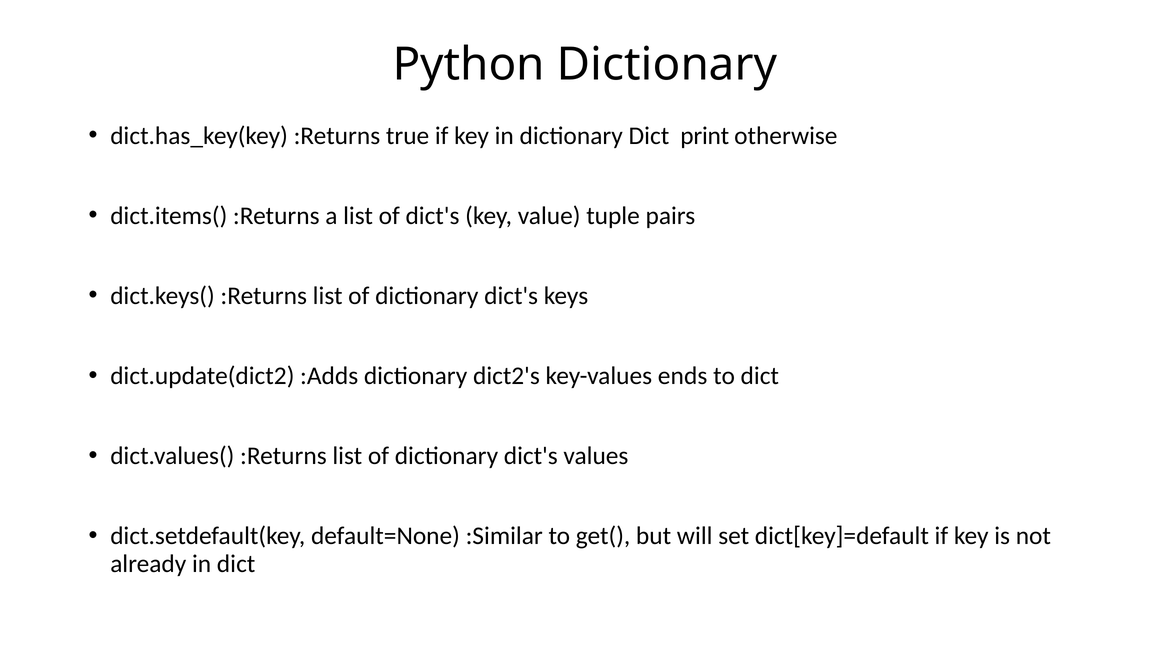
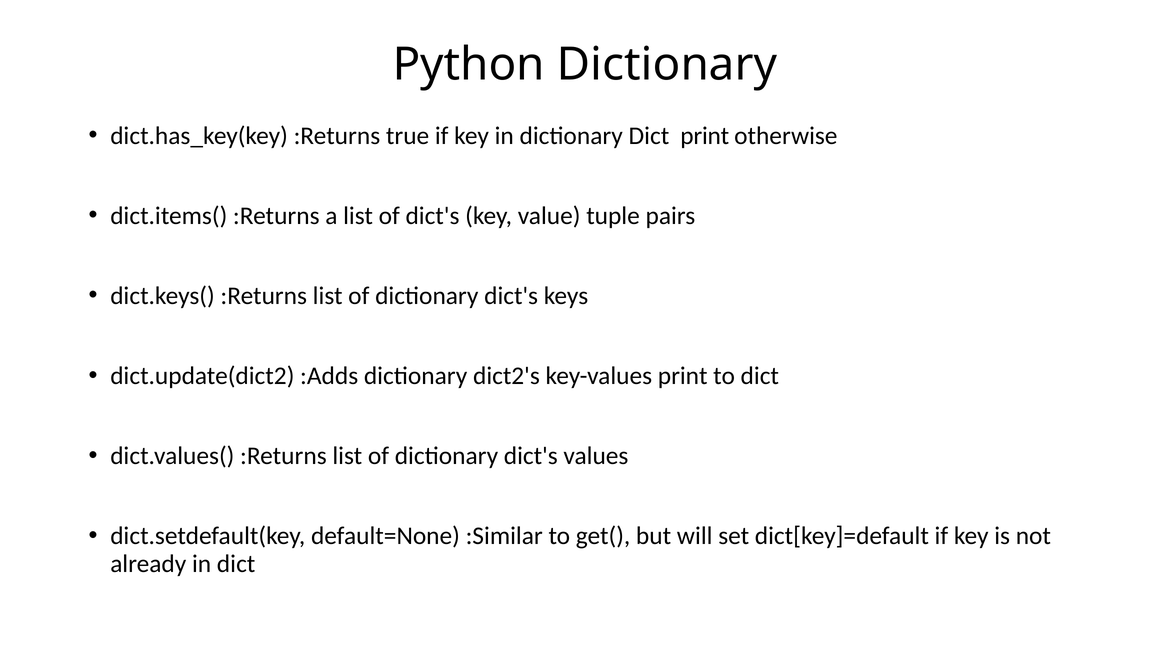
key-values ends: ends -> print (683, 376)
